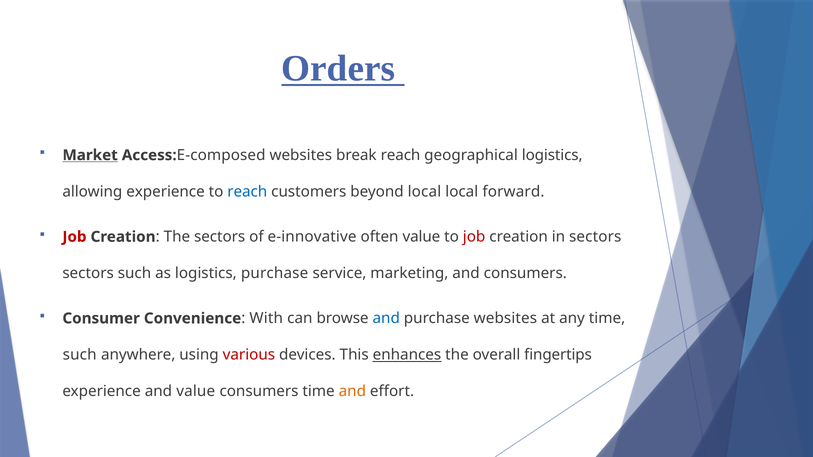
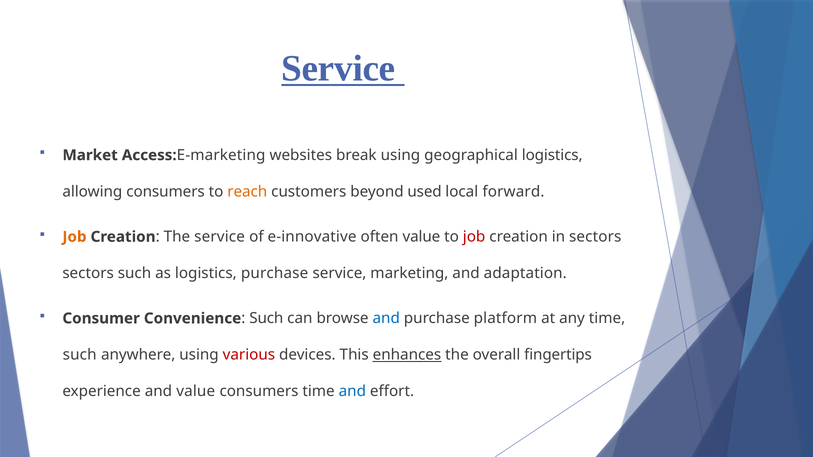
Orders: Orders -> Service (338, 69)
Market underline: present -> none (90, 155)
E-composed: E-composed -> E-marketing (221, 155)
break reach: reach -> using (400, 155)
allowing experience: experience -> consumers (166, 192)
reach colour: blue -> orange (247, 192)
beyond local: local -> used (425, 192)
Job colour: red -> orange (74, 237)
The sectors: sectors -> service (220, 237)
and consumers: consumers -> adaptation (525, 274)
With: With -> Such (266, 319)
purchase websites: websites -> platform (505, 319)
and colour: orange -> blue (352, 392)
